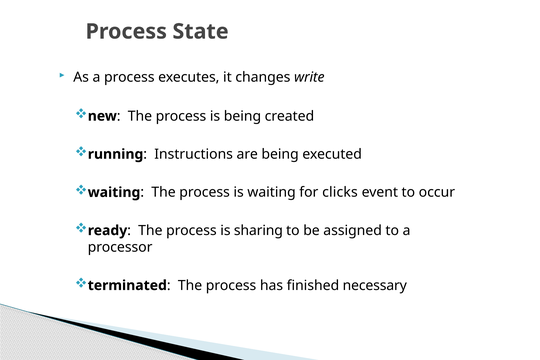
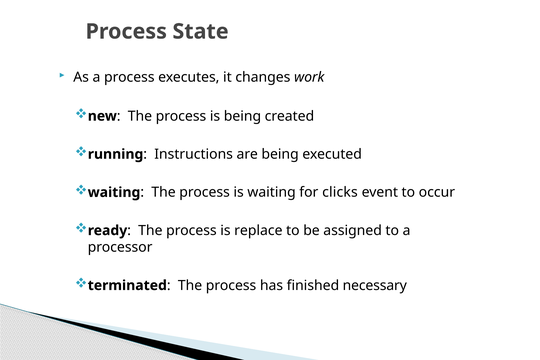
write: write -> work (309, 77)
sharing: sharing -> replace (258, 231)
